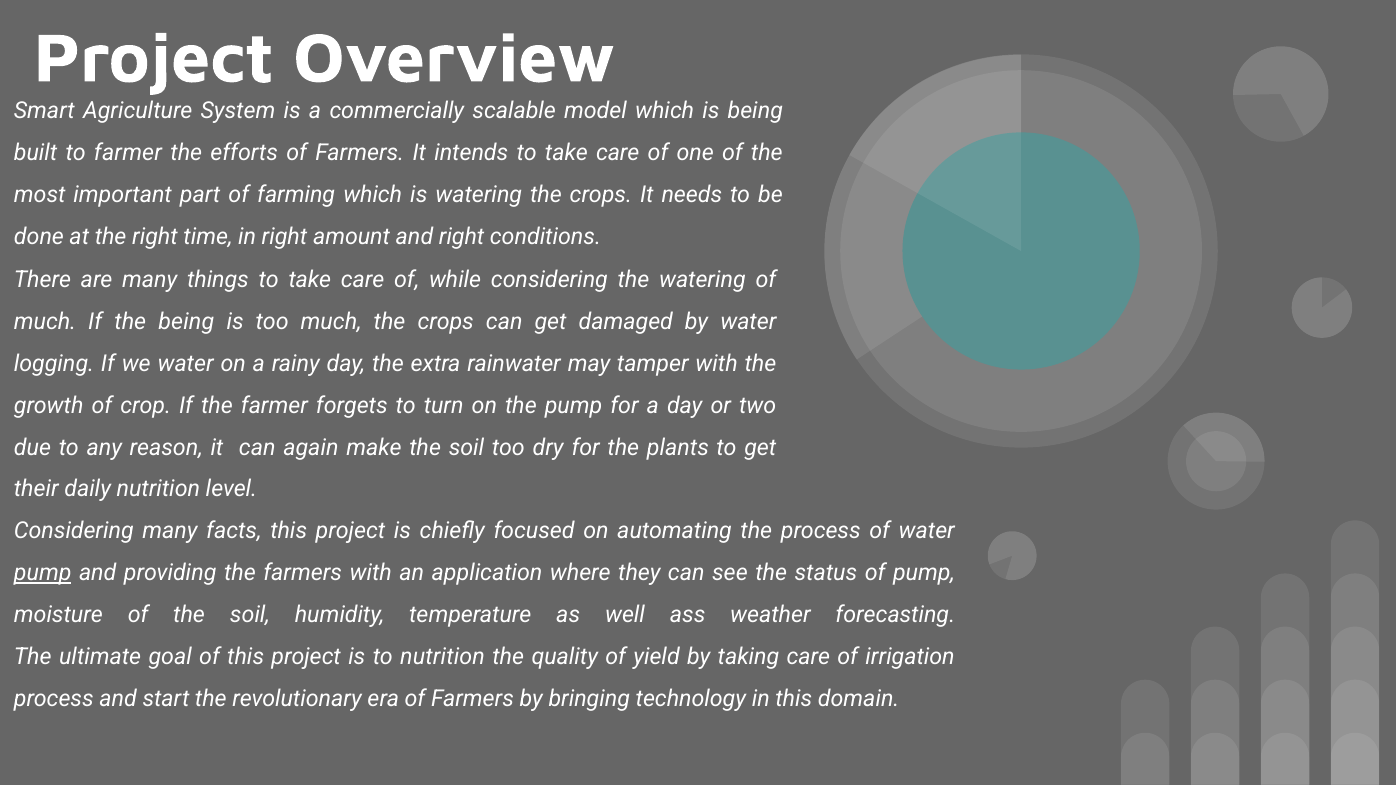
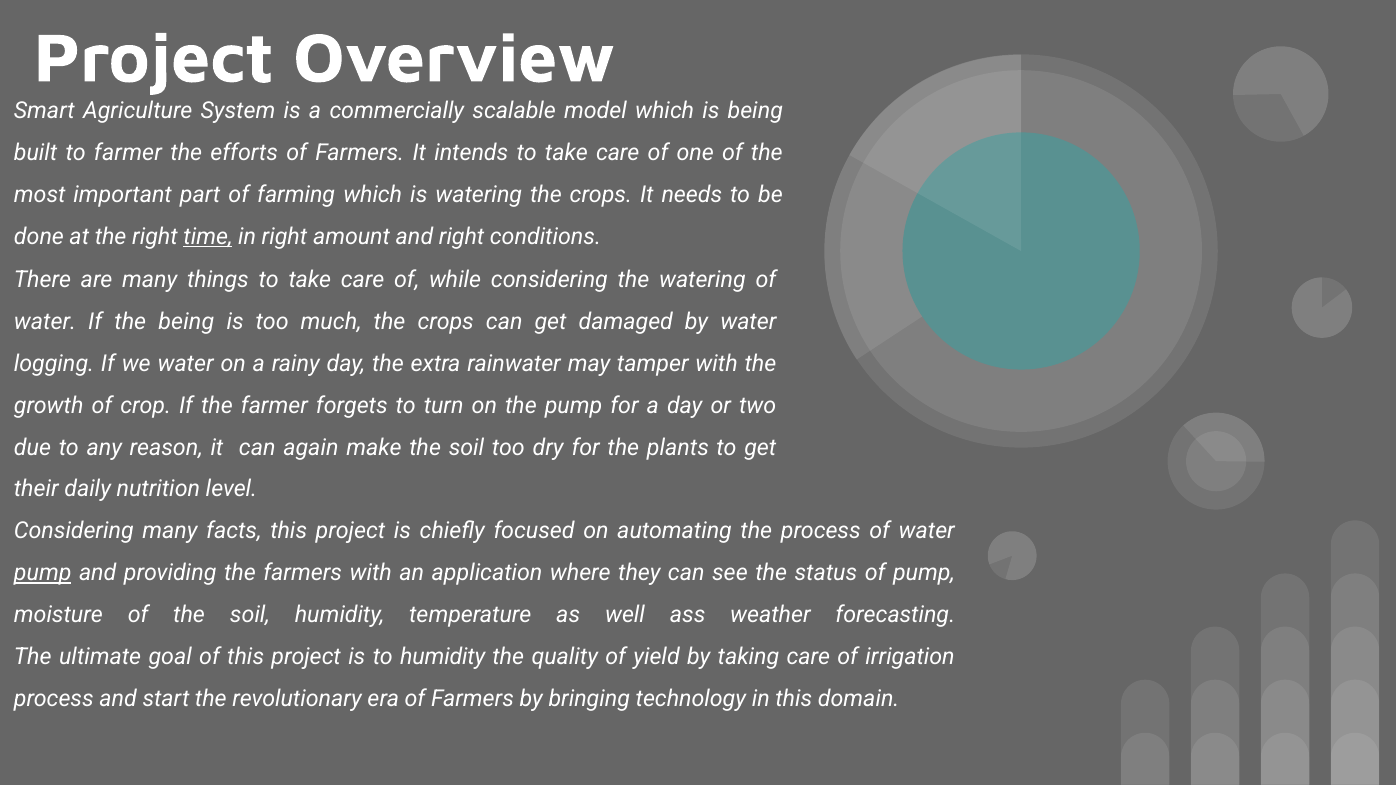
time underline: none -> present (208, 237)
much: much -> water (45, 322)
to nutrition: nutrition -> humidity (443, 657)
